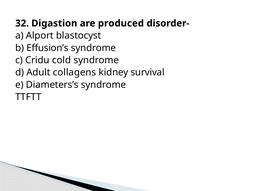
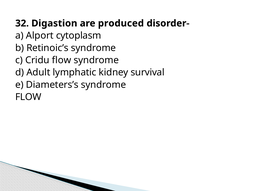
blastocyst: blastocyst -> cytoplasm (79, 36)
Effusion’s: Effusion’s -> Retinoic’s (47, 48)
Cridu cold: cold -> flow (62, 60)
collagens: collagens -> lymphatic (75, 72)
TTFTT: TTFTT -> FLOW (28, 97)
